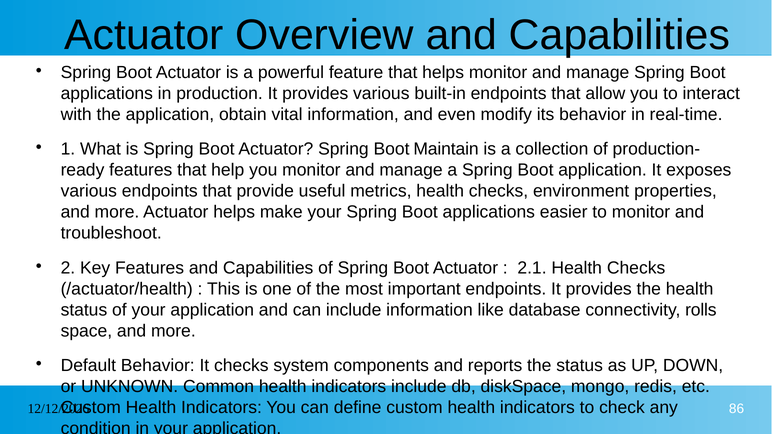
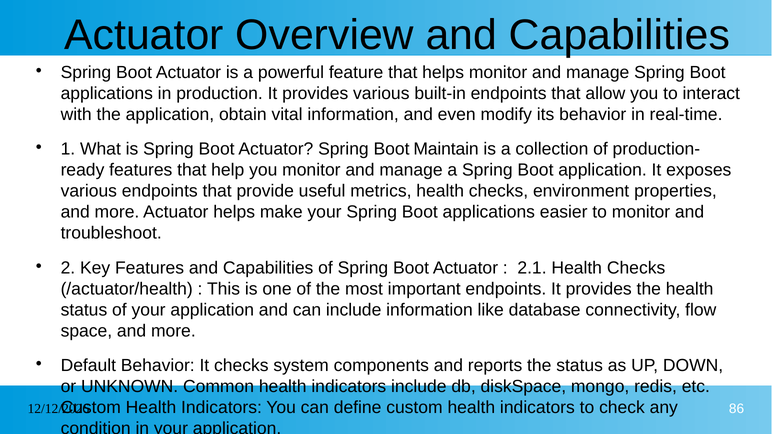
rolls: rolls -> flow (701, 310)
